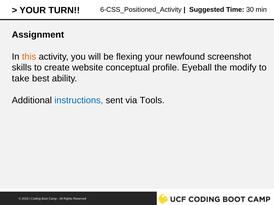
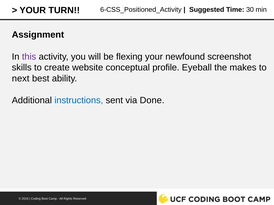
this colour: orange -> purple (29, 57)
modify: modify -> makes (243, 68)
take: take -> next (21, 79)
Tools: Tools -> Done (152, 101)
